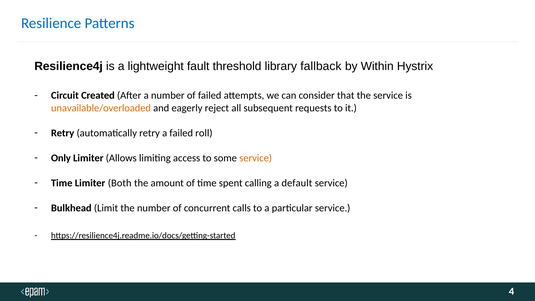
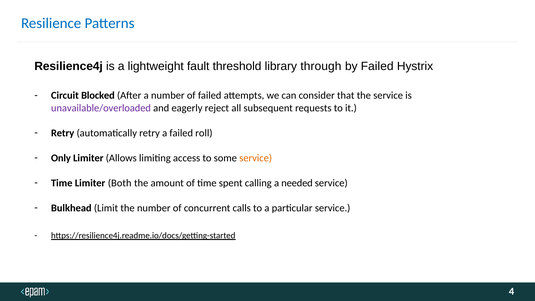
fallback: fallback -> through (321, 66)
by Within: Within -> Failed (377, 66)
Created: Created -> Blocked (98, 95)
unavailable/overloaded colour: orange -> purple (101, 108)
default: default -> needed (297, 183)
